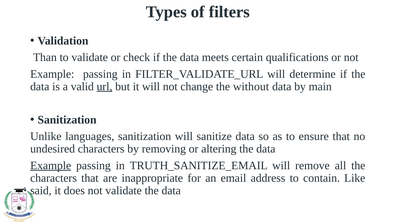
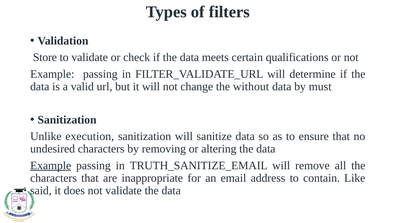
Than: Than -> Store (45, 57)
url underline: present -> none (105, 86)
main: main -> must (320, 86)
languages: languages -> execution (90, 136)
